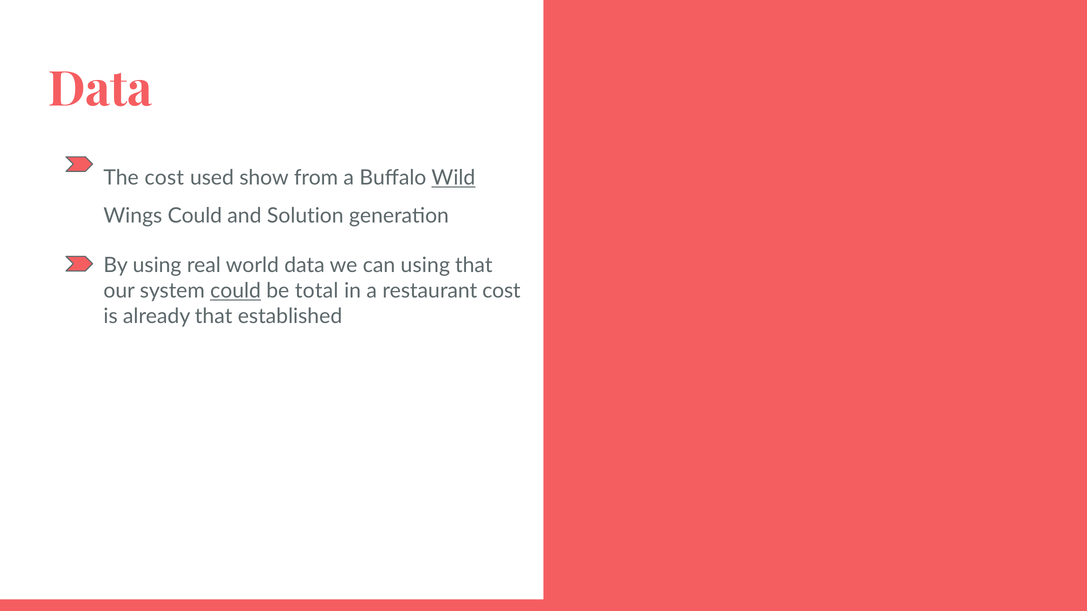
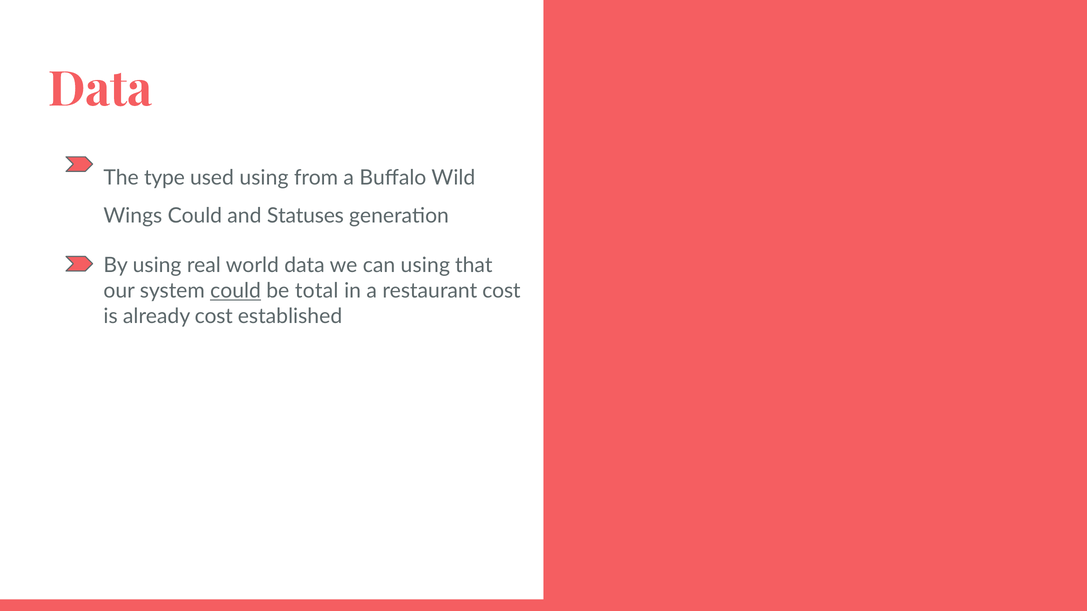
The cost: cost -> type (164, 178)
used show: show -> using (264, 178)
Wild underline: present -> none (453, 178)
Solution: Solution -> Statuses (305, 216)
already that: that -> cost (214, 316)
